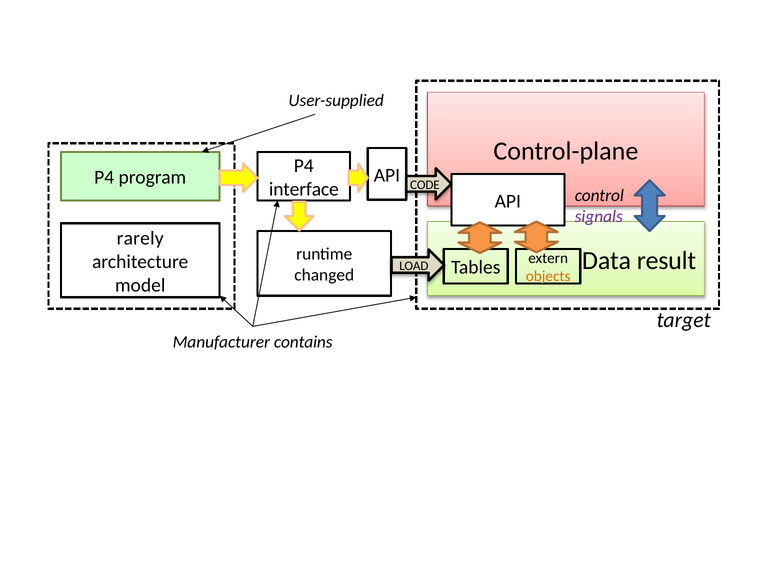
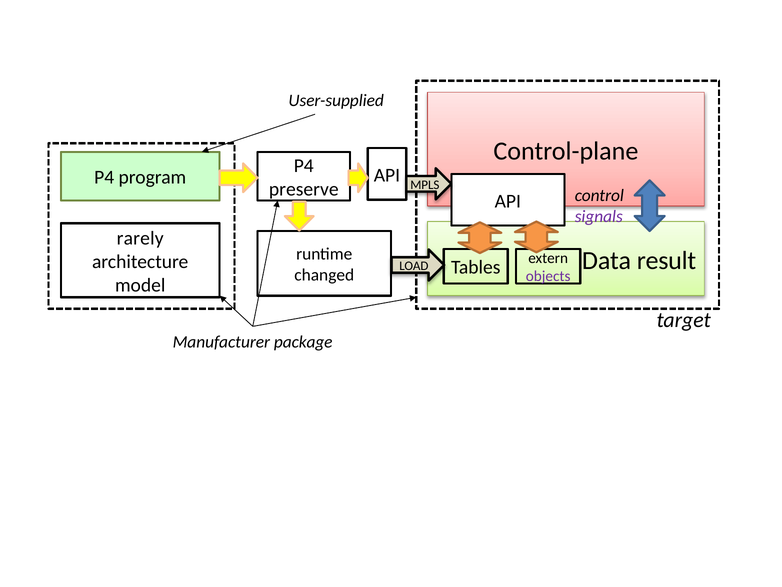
CODE: CODE -> MPLS (425, 185)
interface: interface -> preserve (304, 189)
objects colour: orange -> purple (548, 276)
contains: contains -> package (303, 342)
